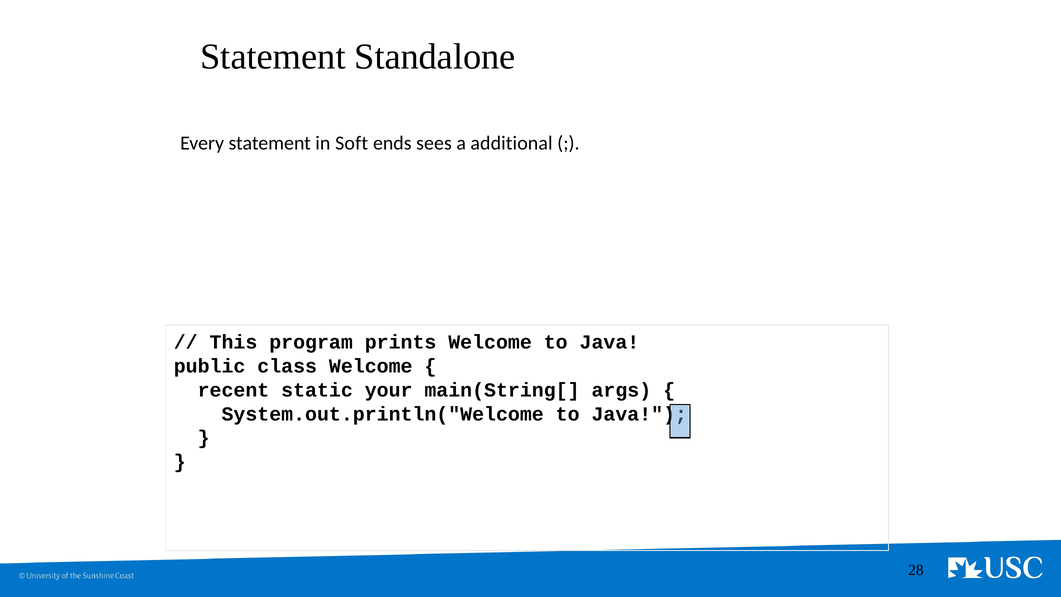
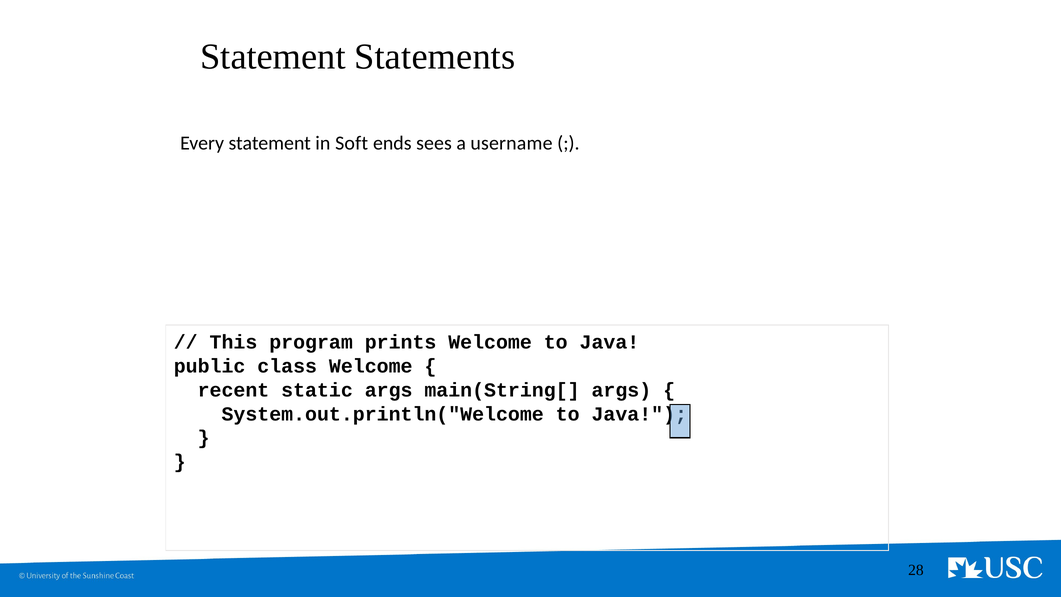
Standalone: Standalone -> Statements (435, 57)
additional: additional -> username (511, 143)
static your: your -> args (389, 390)
